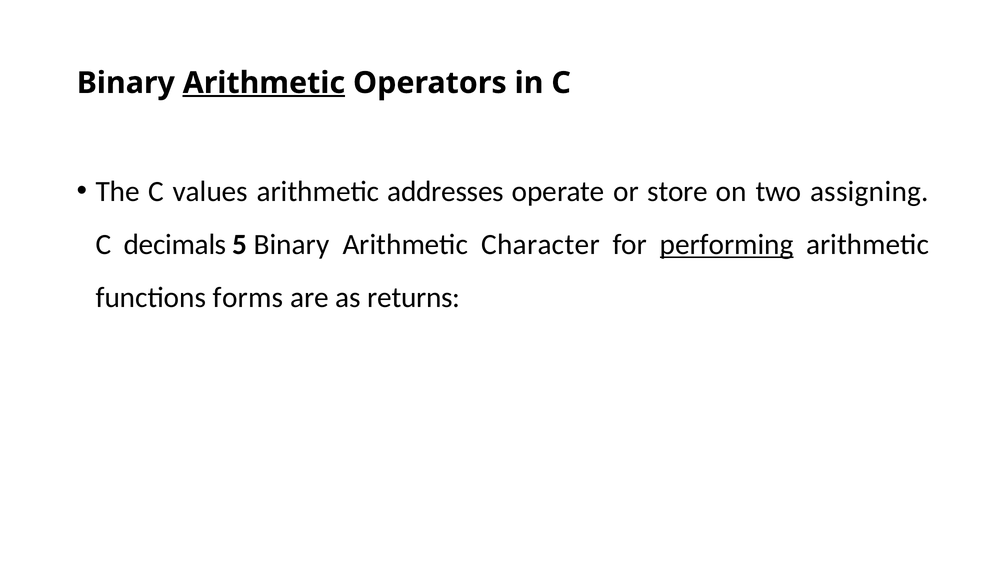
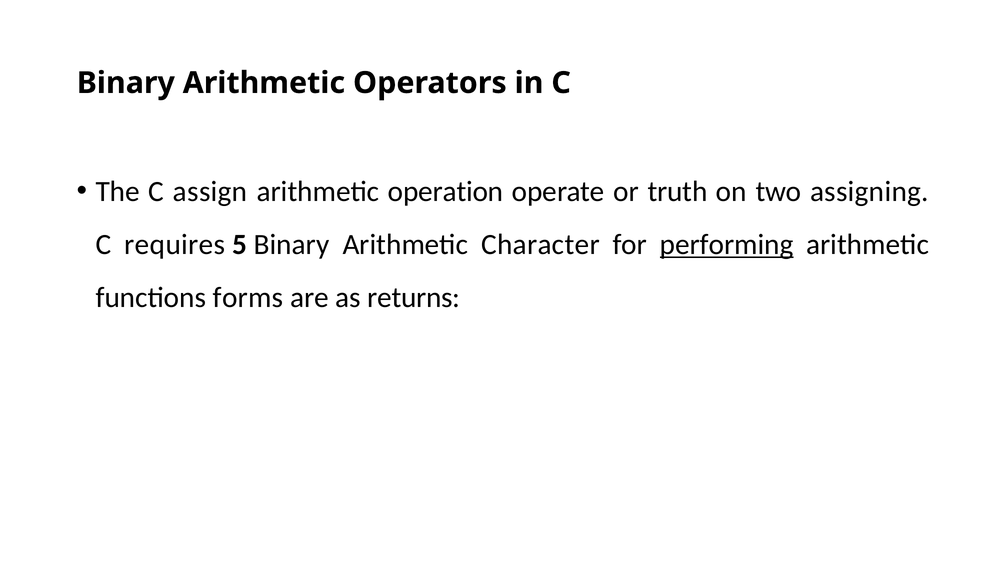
Arithmetic underline: present -> none (264, 83)
values: values -> assign (210, 192)
addresses: addresses -> operation (446, 192)
store: store -> truth (678, 192)
decimals: decimals -> requires (175, 245)
